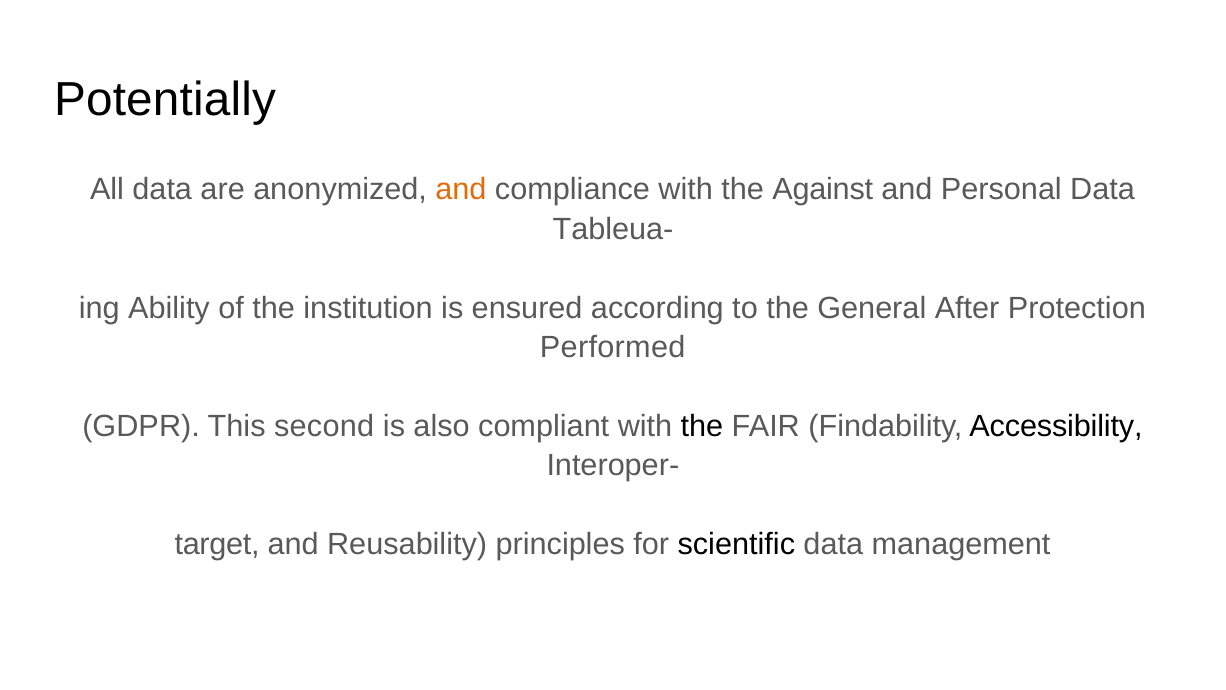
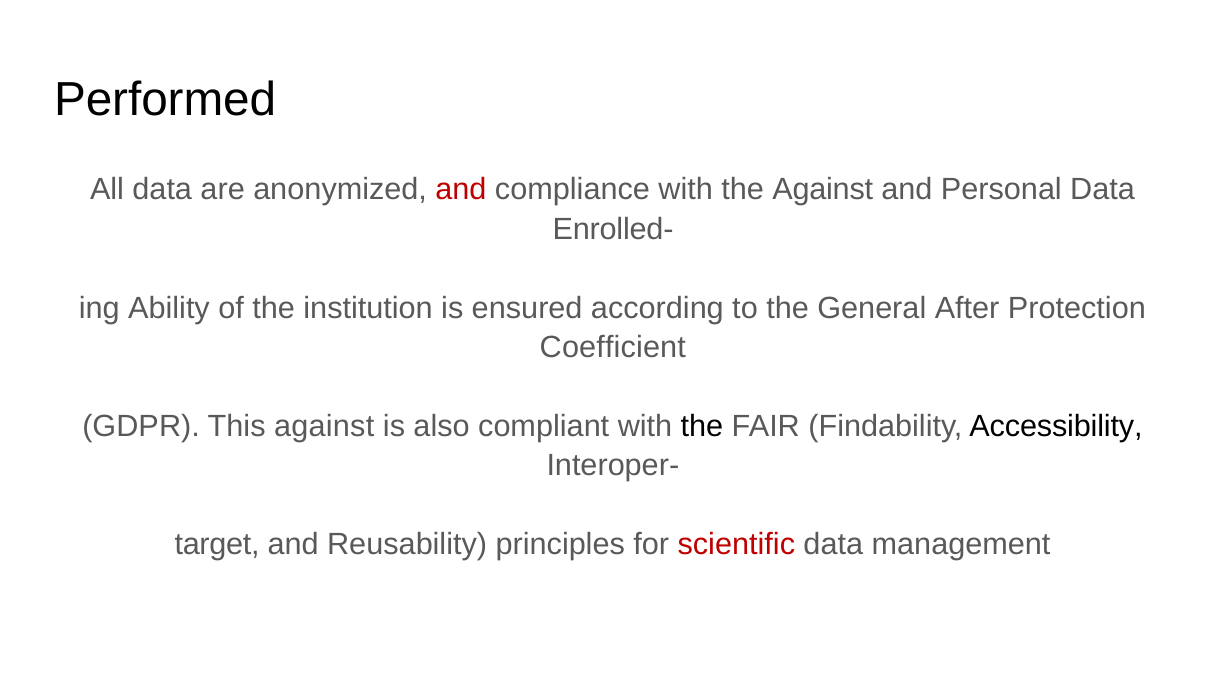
Potentially: Potentially -> Performed (165, 99)
and colour: orange -> red (461, 190)
Tableua-: Tableua- -> Enrolled- (613, 229)
Performed: Performed -> Coefficient (613, 347)
This second: second -> against (324, 426)
scientific colour: black -> red (736, 544)
